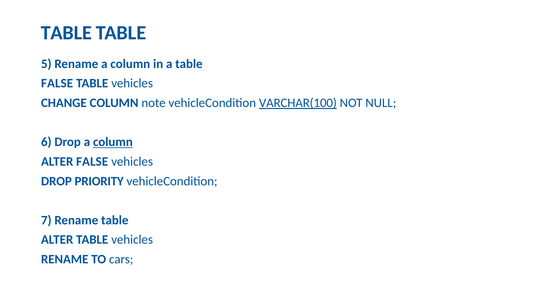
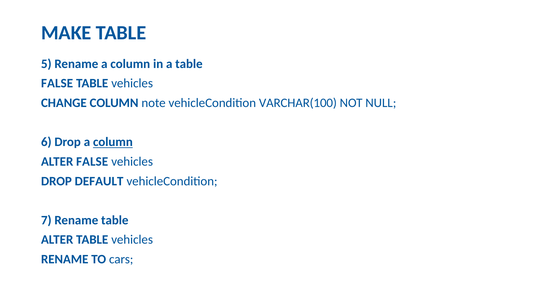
TABLE: TABLE -> MAKE (66, 33)
VARCHAR(100 underline: present -> none (298, 103)
PRIORITY: PRIORITY -> DEFAULT (99, 181)
